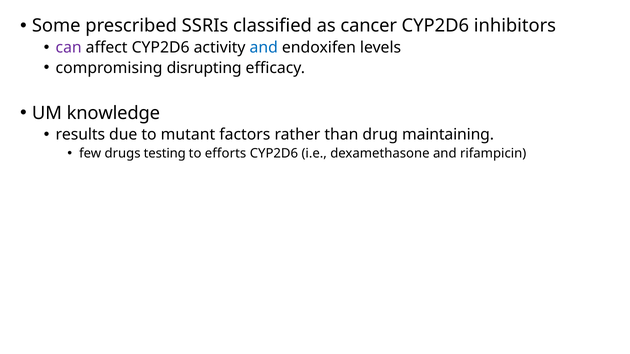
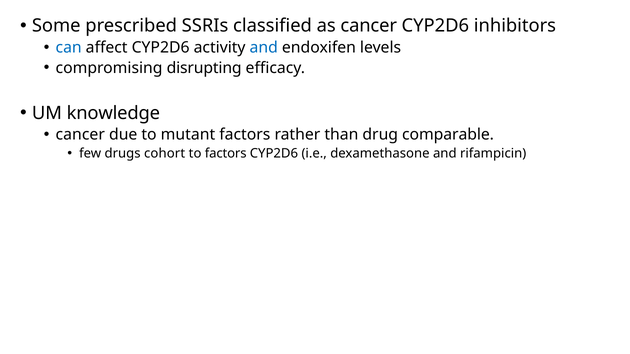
can colour: purple -> blue (69, 48)
results: results -> cancer (80, 135)
maintaining: maintaining -> comparable (448, 135)
testing: testing -> cohort (165, 154)
to efforts: efforts -> factors (226, 154)
